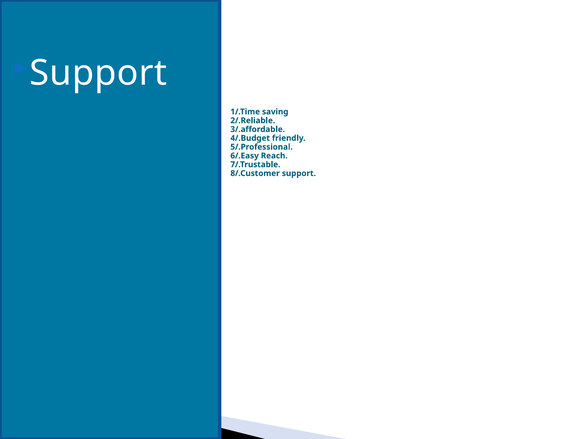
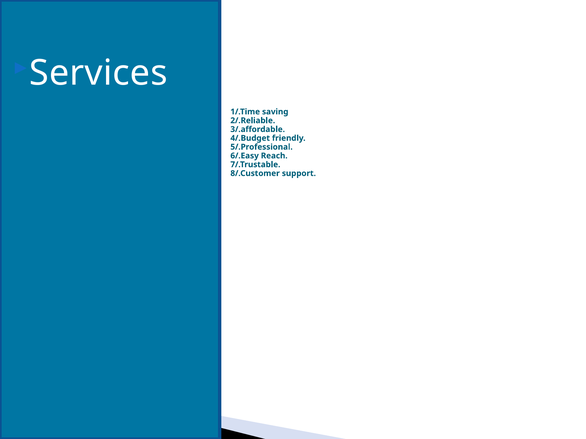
Support: Support -> Services (98, 73)
